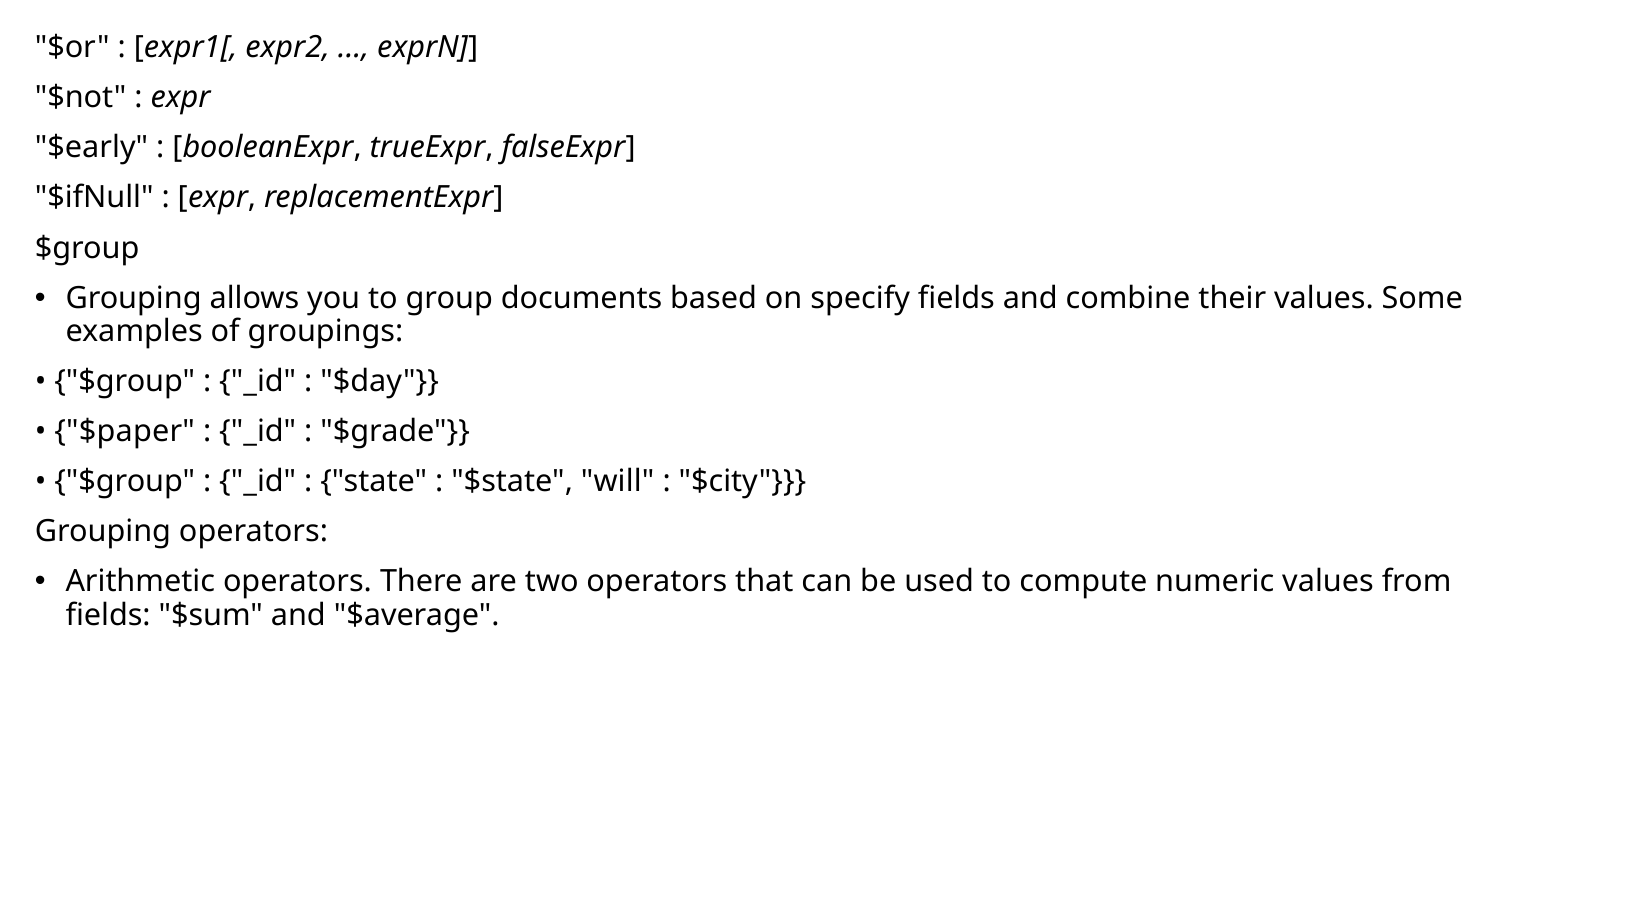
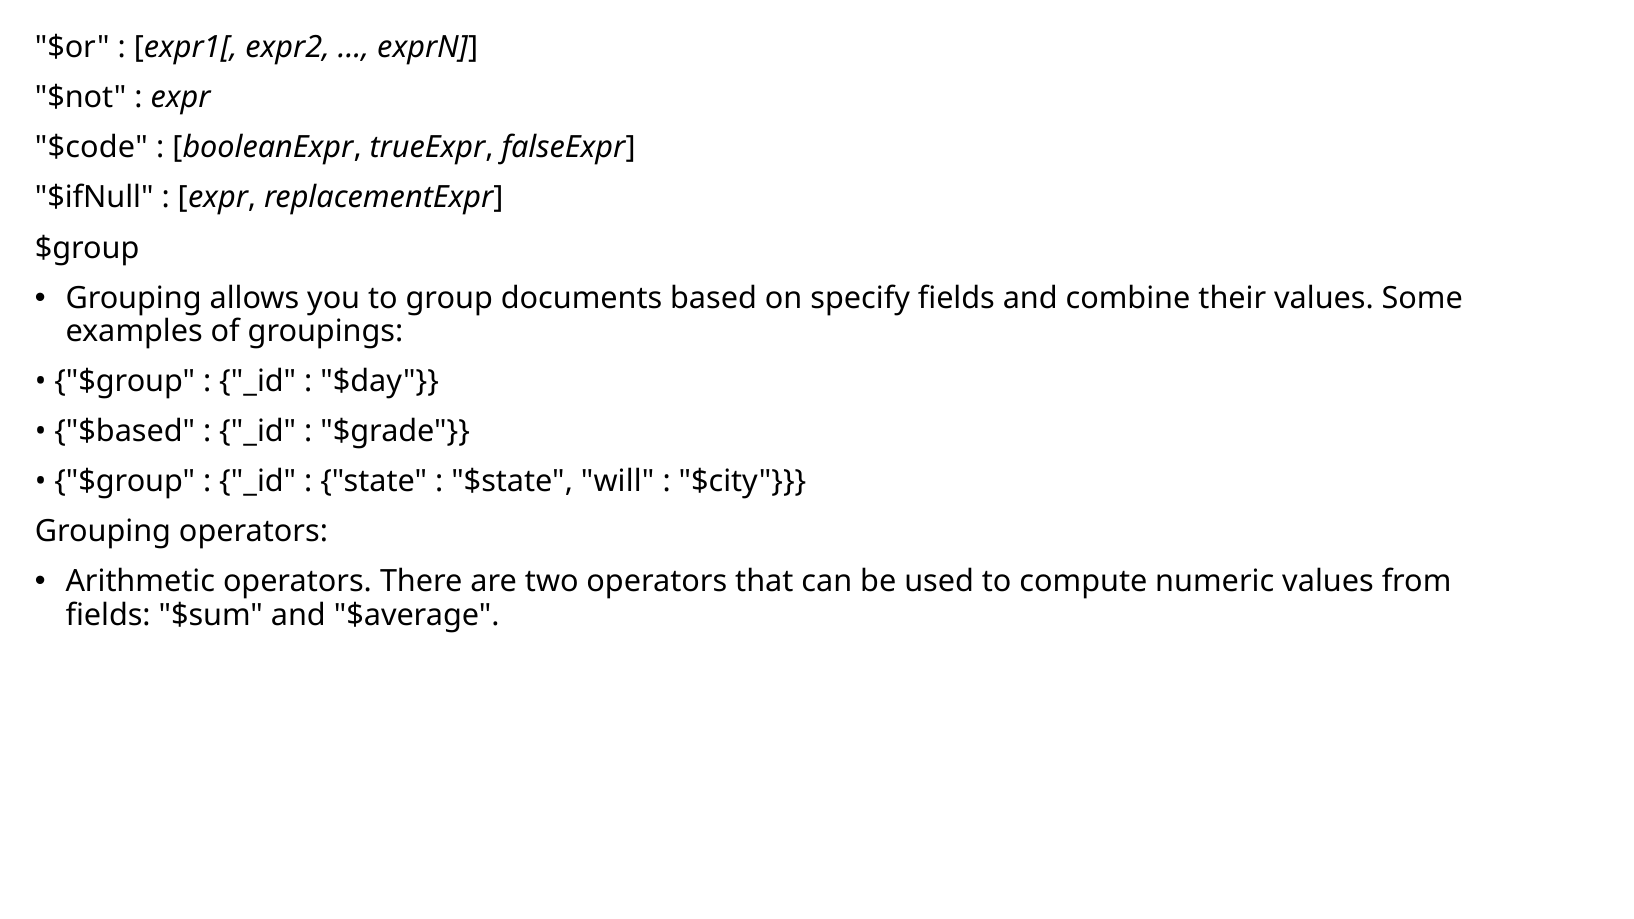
$early: $early -> $code (91, 148)
$paper: $paper -> $based (125, 431)
